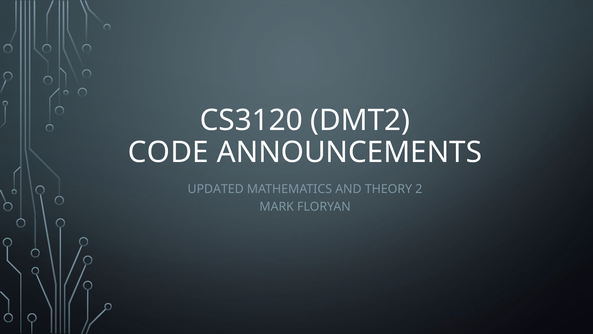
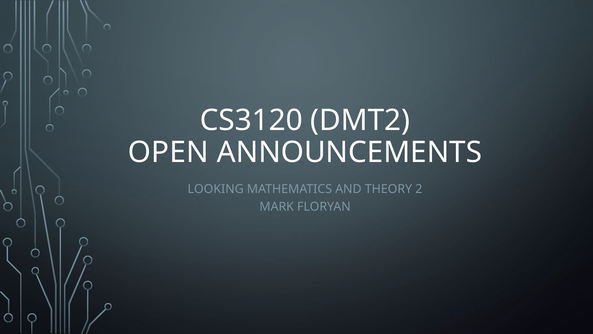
CODE: CODE -> OPEN (168, 152)
UPDATED: UPDATED -> LOOKING (216, 189)
